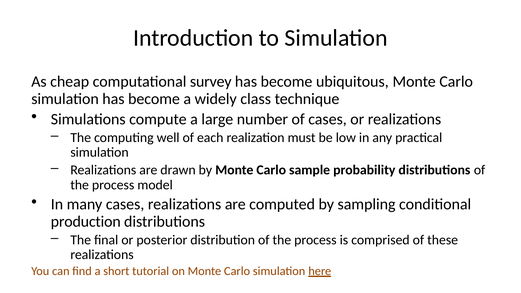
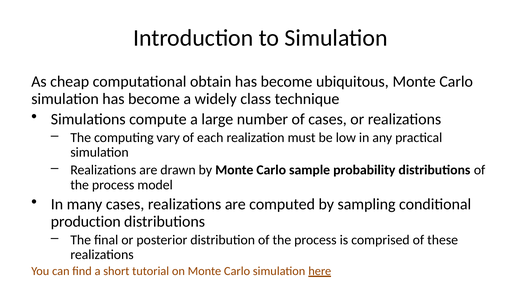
survey: survey -> obtain (211, 82)
well: well -> vary (168, 138)
